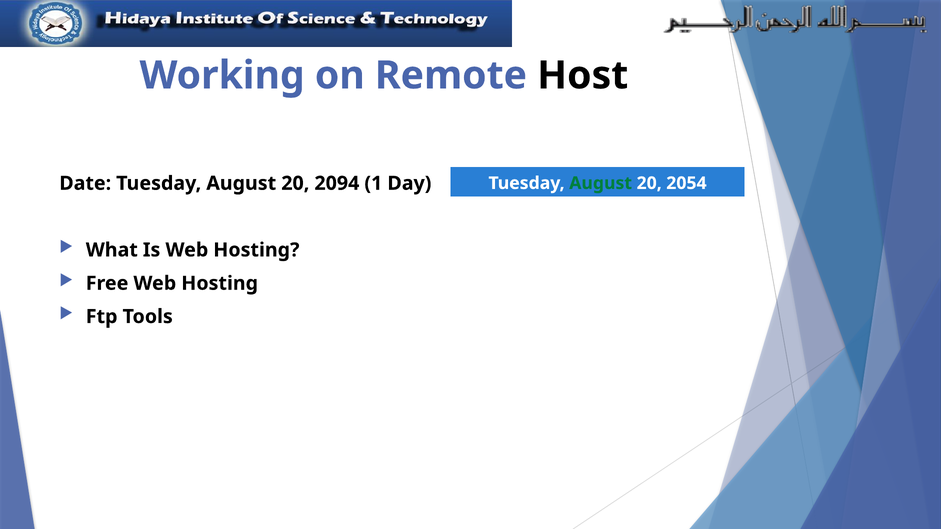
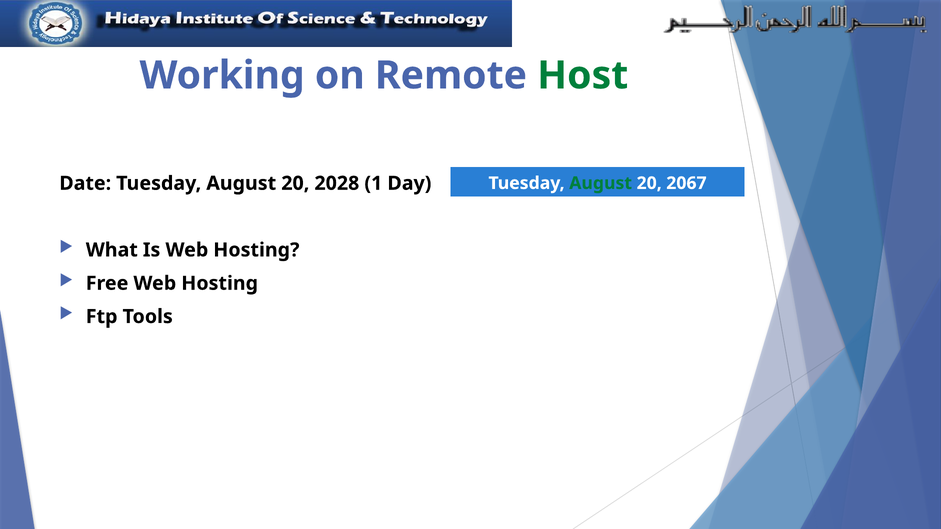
Host colour: black -> green (583, 76)
2094: 2094 -> 2028 (337, 183)
2054: 2054 -> 2067 (686, 183)
